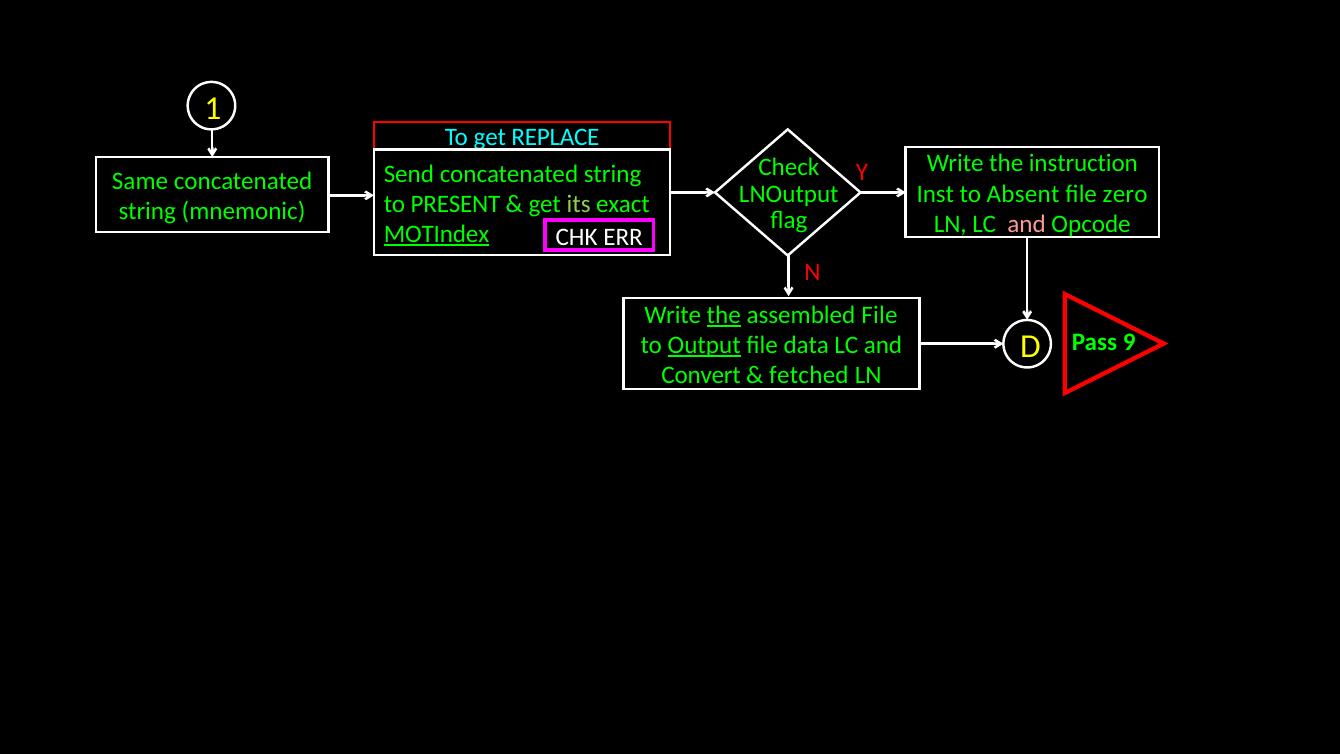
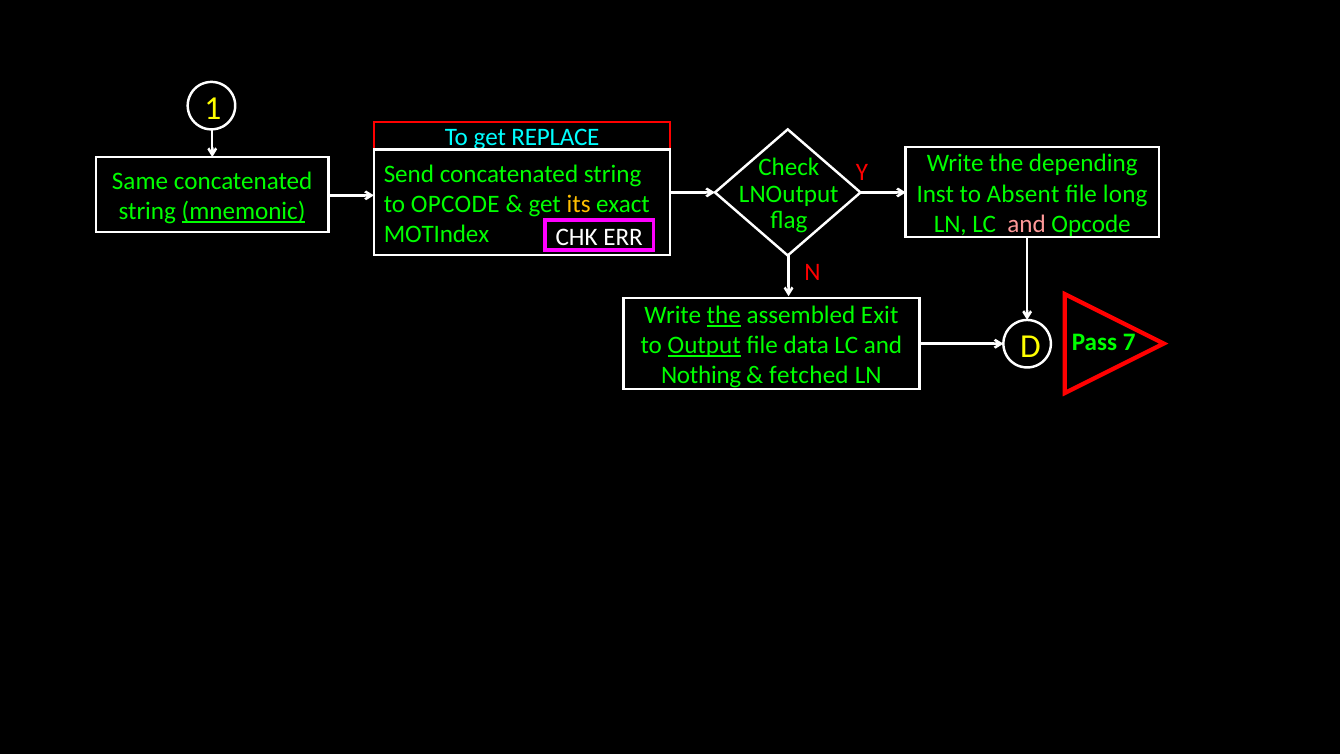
instruction: instruction -> depending (1083, 164)
zero: zero -> long (1125, 194)
to PRESENT: PRESENT -> OPCODE (455, 204)
its colour: light green -> yellow (579, 204)
mnemonic underline: none -> present (244, 211)
MOTIndex underline: present -> none (436, 234)
assembled File: File -> Exit (880, 315)
9: 9 -> 7 (1129, 343)
Convert: Convert -> Nothing (701, 375)
